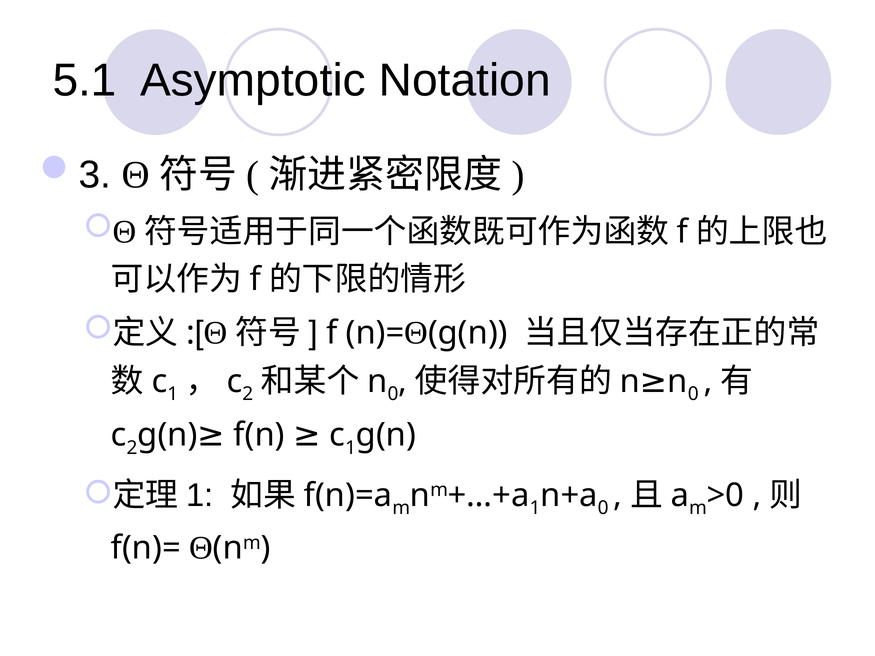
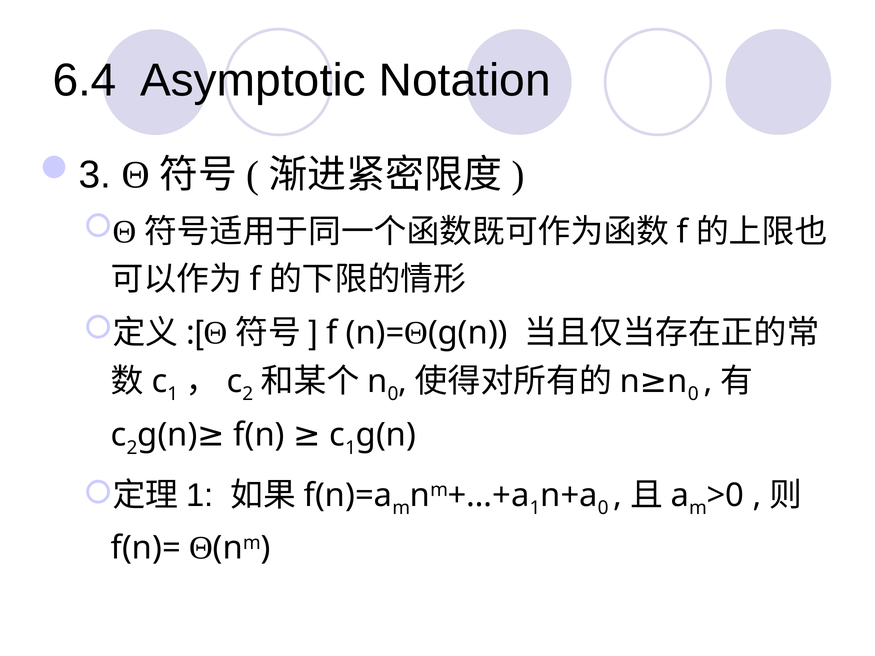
5.1: 5.1 -> 6.4 (85, 81)
